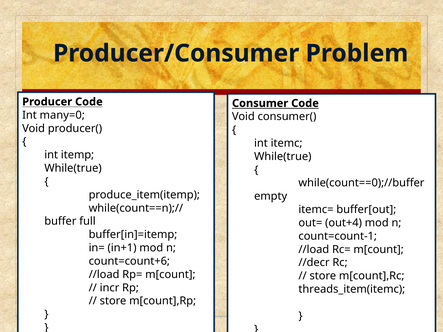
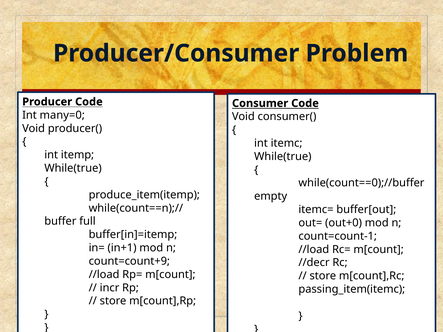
out+4: out+4 -> out+0 (344, 223)
count=count+6: count=count+6 -> count=count+9 (129, 261)
threads_item(itemc: threads_item(itemc -> passing_item(itemc (352, 289)
